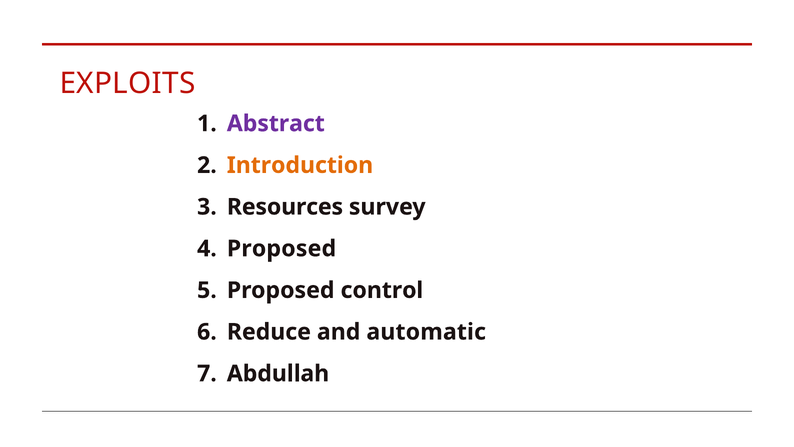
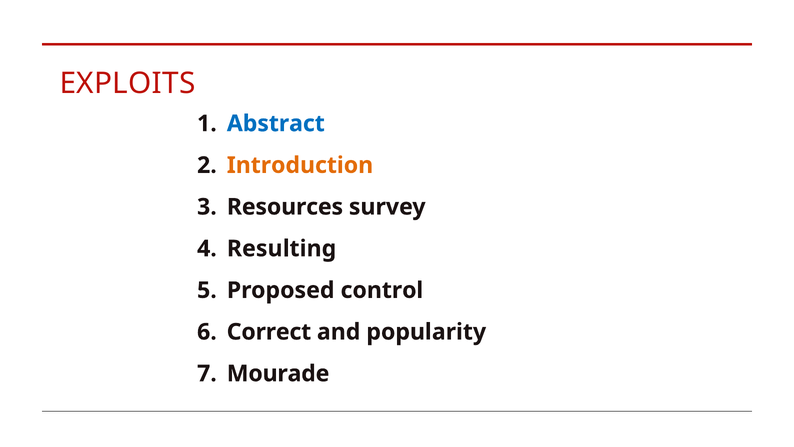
Abstract colour: purple -> blue (276, 123)
Proposed: Proposed -> Resulting (282, 248)
Reduce: Reduce -> Correct (269, 332)
automatic: automatic -> popularity (426, 332)
Abdullah: Abdullah -> Mourade (278, 373)
